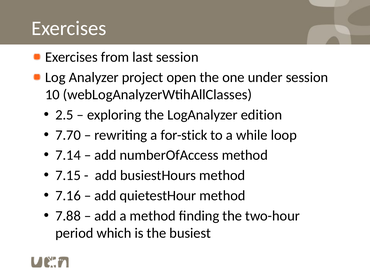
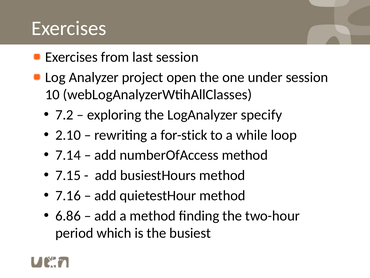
2.5: 2.5 -> 7.2 (64, 115)
edition: edition -> specify (261, 115)
7.70: 7.70 -> 2.10 (68, 135)
7.88: 7.88 -> 6.86 (68, 215)
